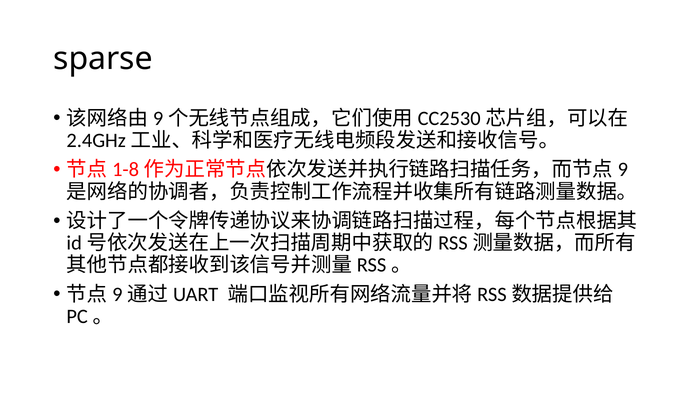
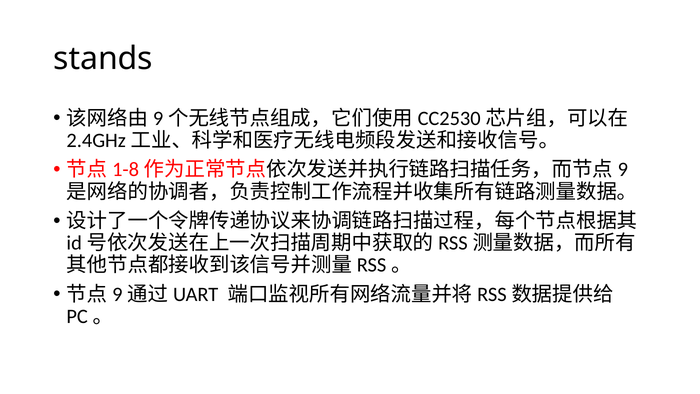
sparse: sparse -> stands (103, 59)
